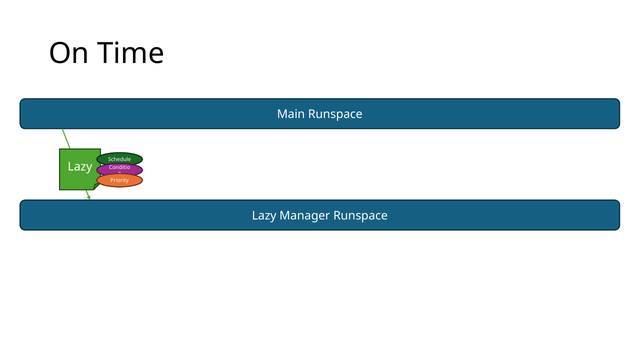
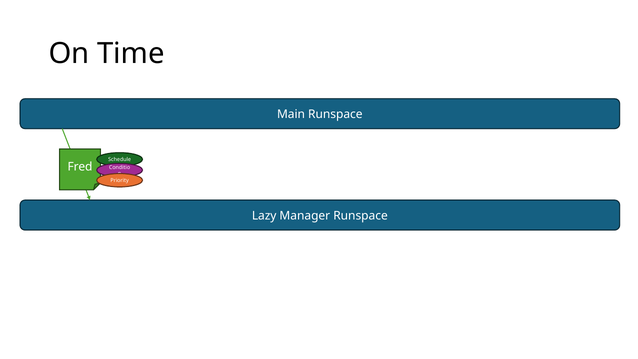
Lazy: Lazy -> Fred (80, 167)
